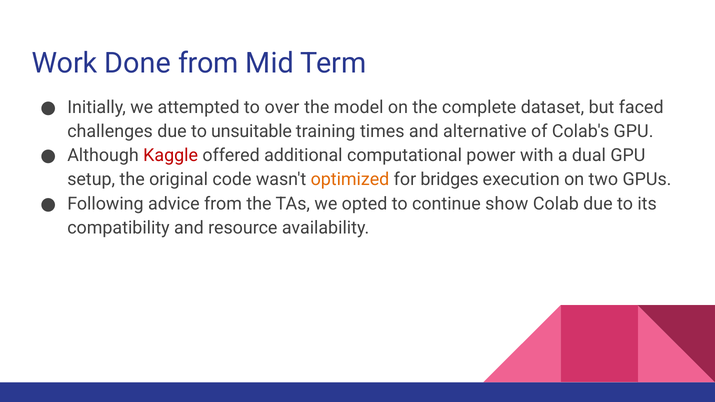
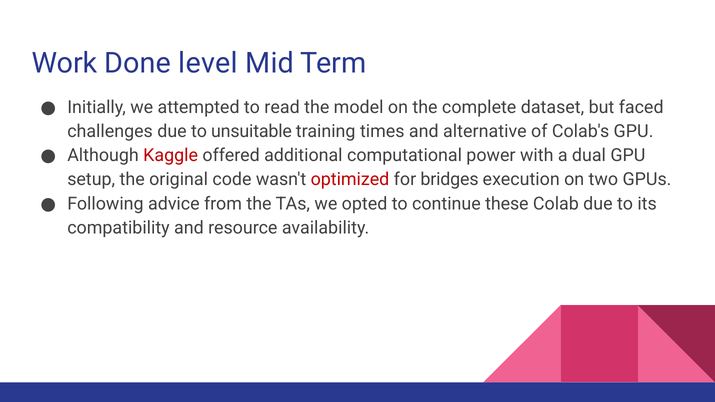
Done from: from -> level (208, 63)
over: over -> read (282, 107)
optimized colour: orange -> red (350, 180)
show: show -> these (507, 204)
